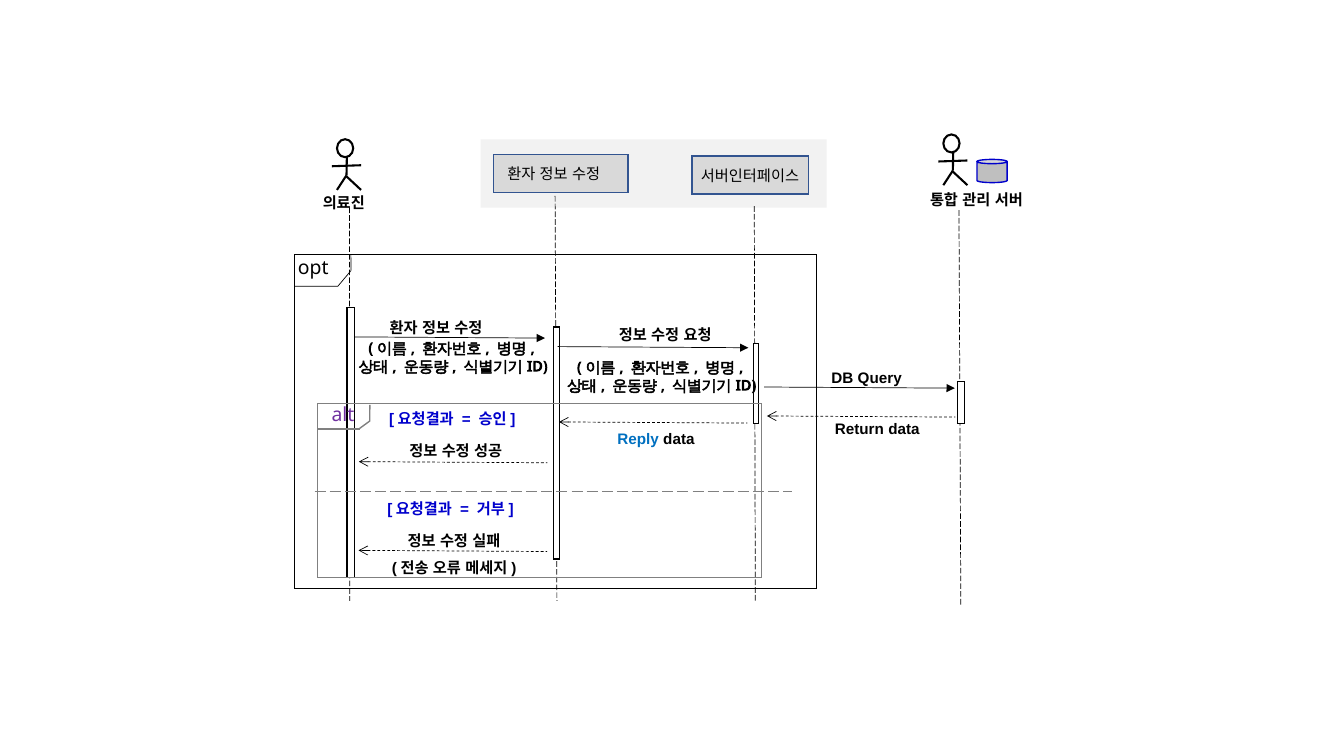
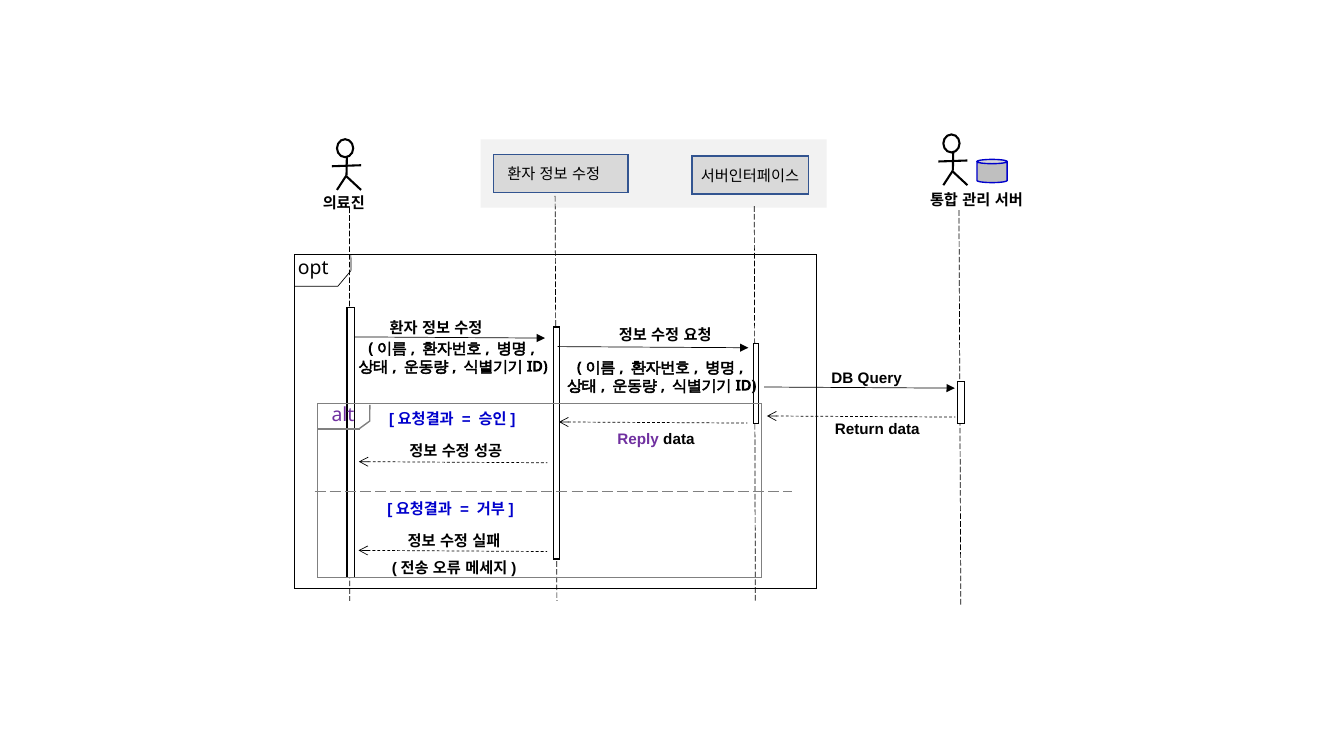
Reply colour: blue -> purple (638, 440)
